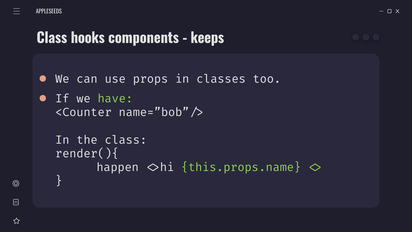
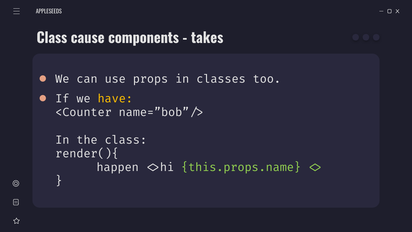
hooks: hooks -> cause (88, 38)
keeps: keeps -> takes (207, 38)
have colour: light green -> yellow (115, 99)
